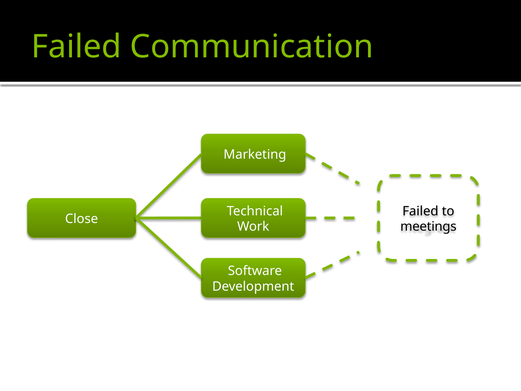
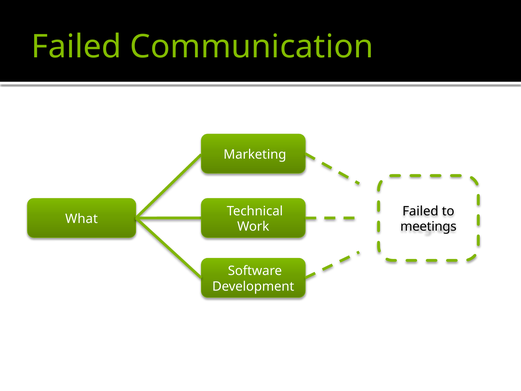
Close: Close -> What (82, 219)
